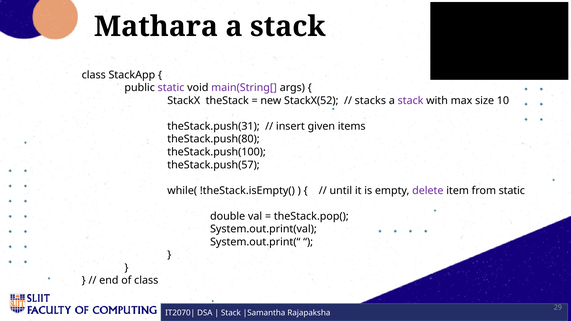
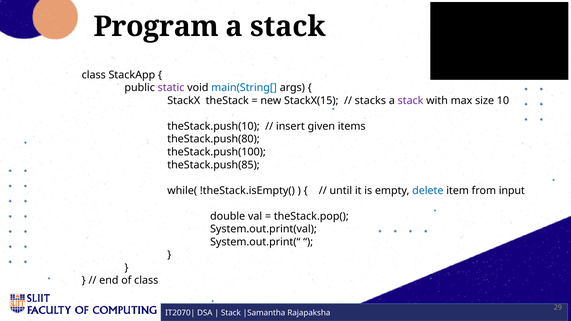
Mathara: Mathara -> Program (156, 27)
main(String[ colour: purple -> blue (244, 88)
StackX(52: StackX(52 -> StackX(15 (311, 101)
theStack.push(31: theStack.push(31 -> theStack.push(10 (214, 126)
theStack.push(57: theStack.push(57 -> theStack.push(85 (214, 165)
delete colour: purple -> blue (428, 191)
from static: static -> input (512, 191)
